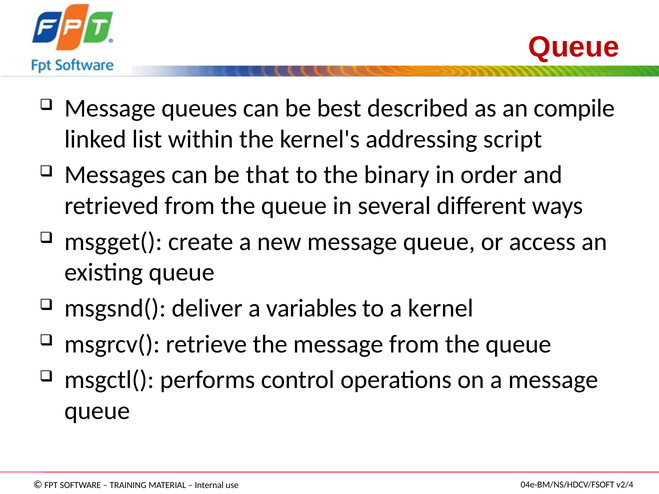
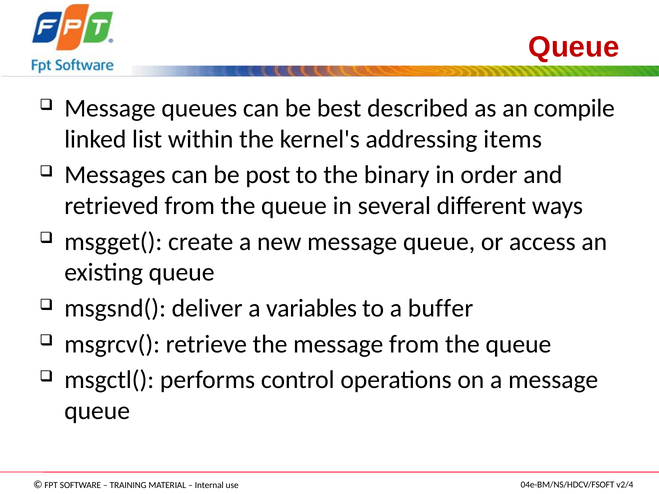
script: script -> items (513, 139)
that: that -> post (268, 175)
kernel: kernel -> buffer (441, 308)
